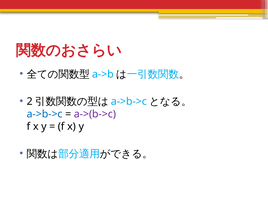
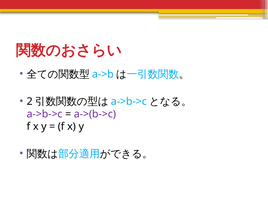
a->b->c colour: blue -> purple (45, 114)
